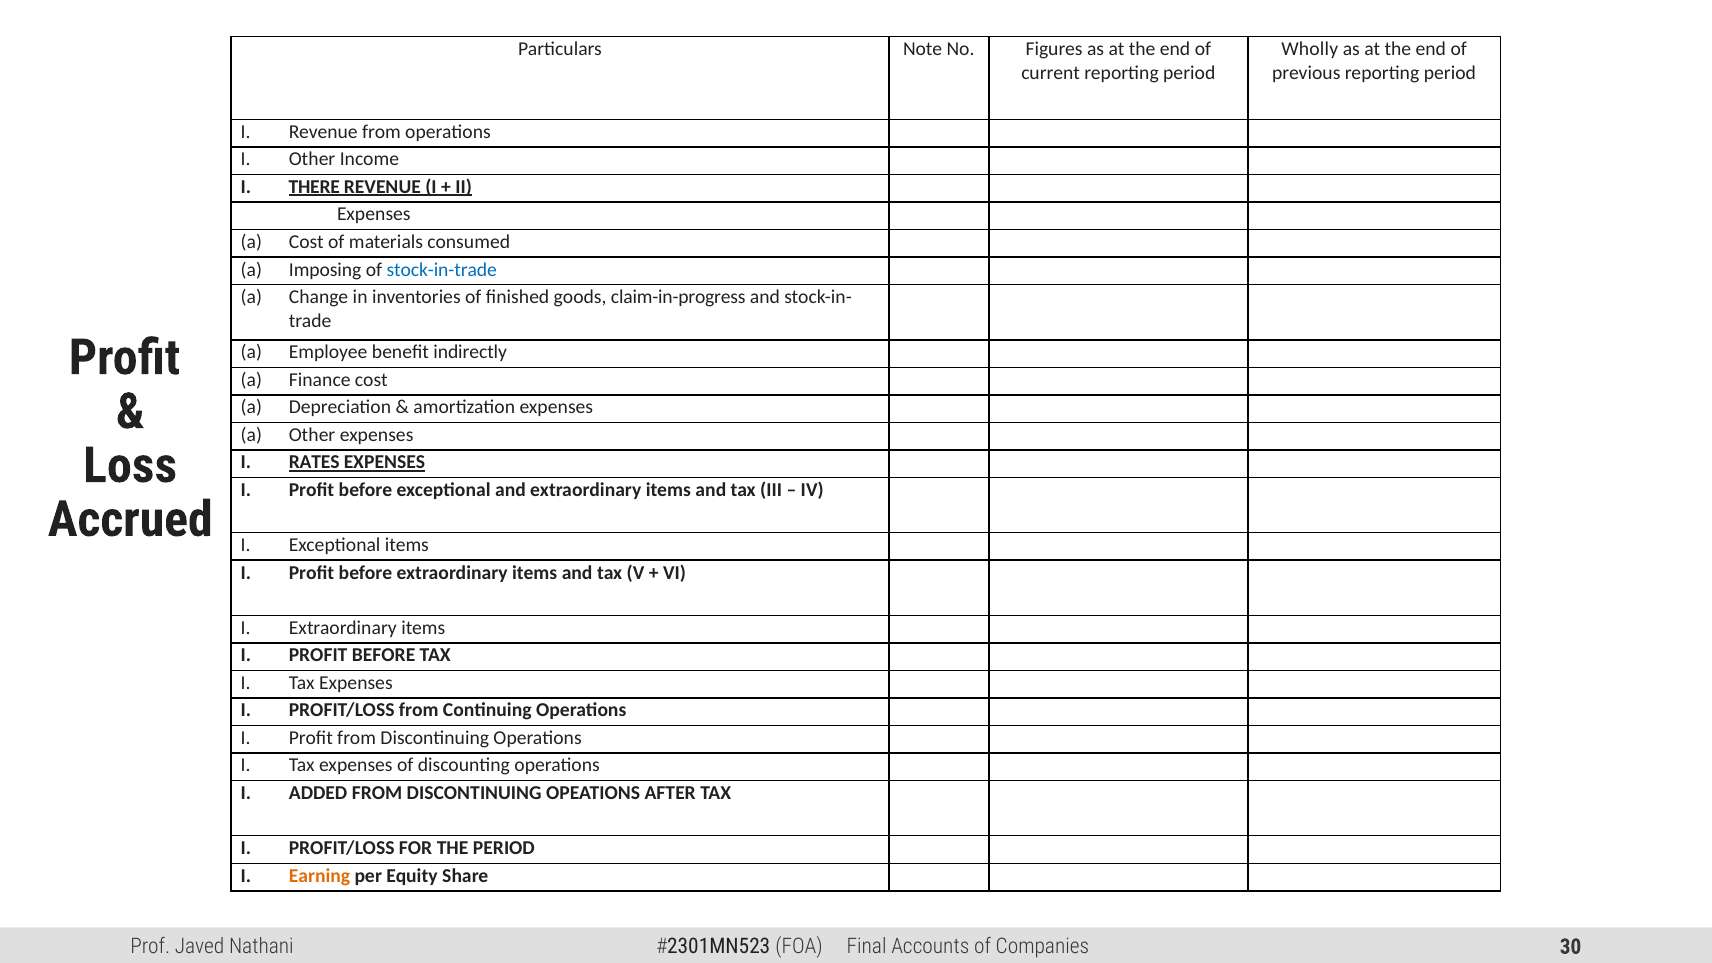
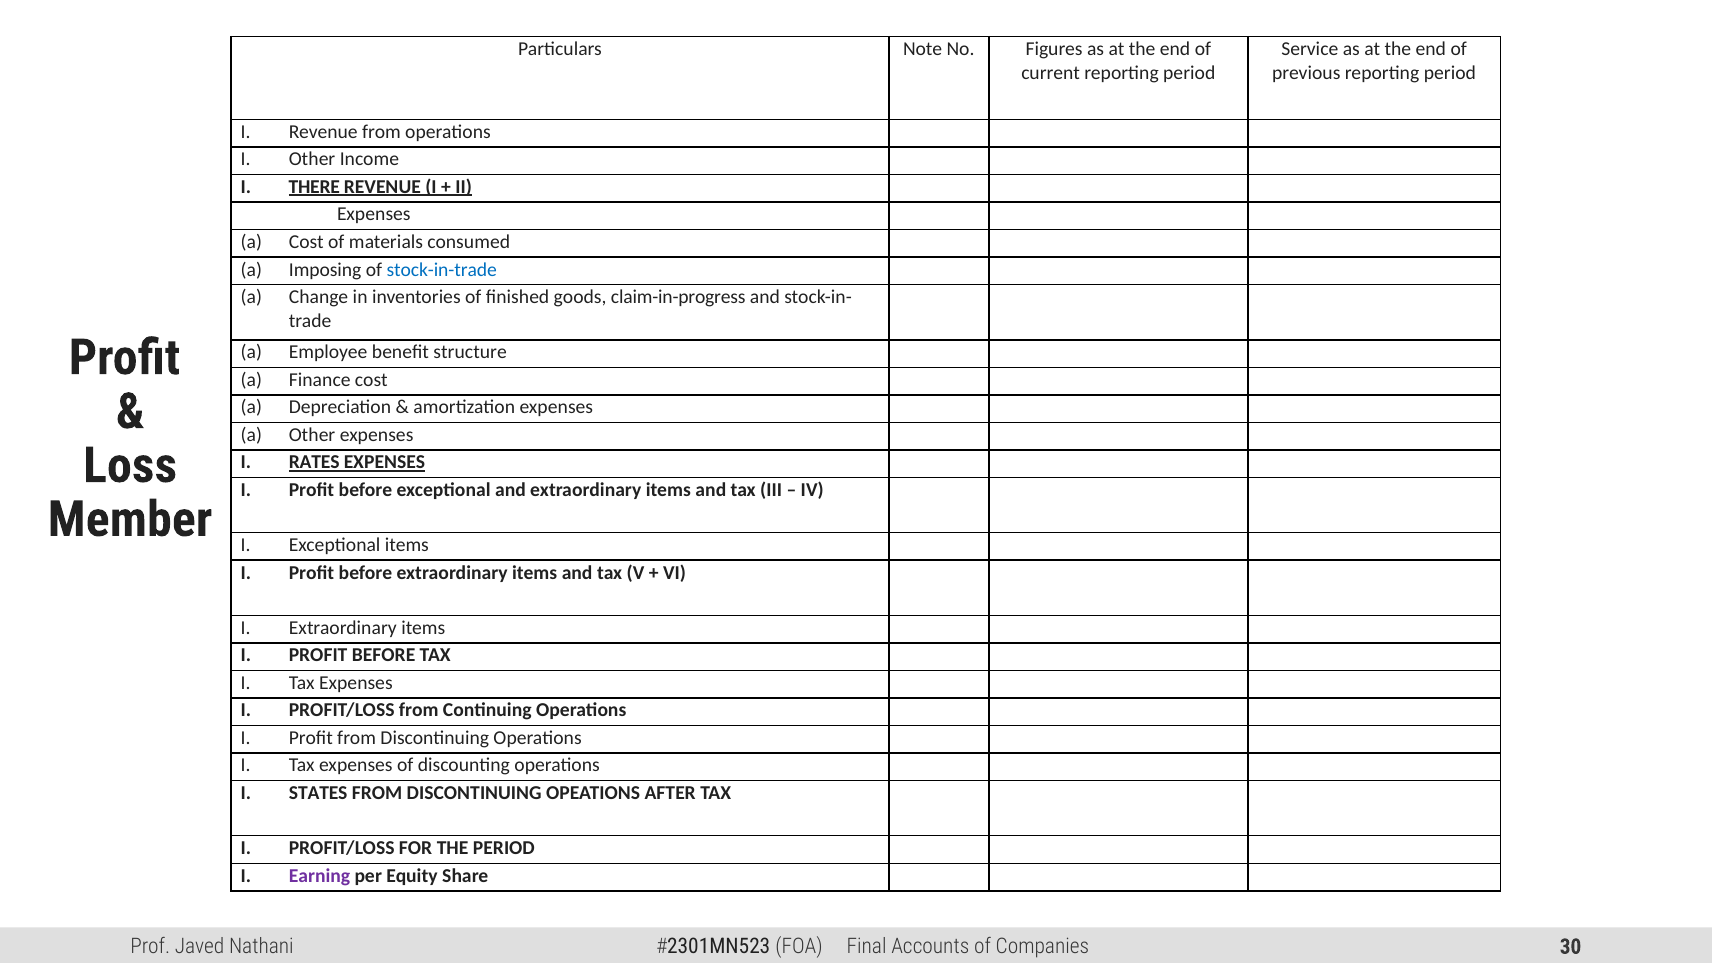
Wholly: Wholly -> Service (1310, 49)
indirectly: indirectly -> structure (470, 352)
Accrued: Accrued -> Member (130, 520)
ADDED: ADDED -> STATES (318, 793)
Earning colour: orange -> purple (320, 876)
